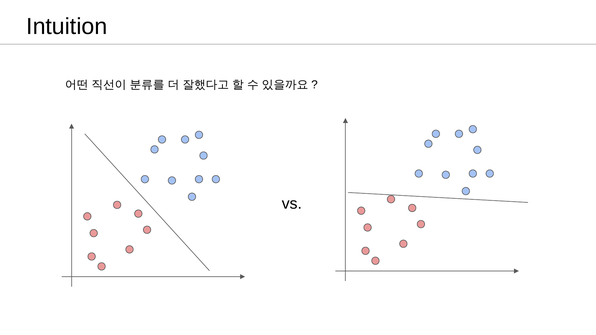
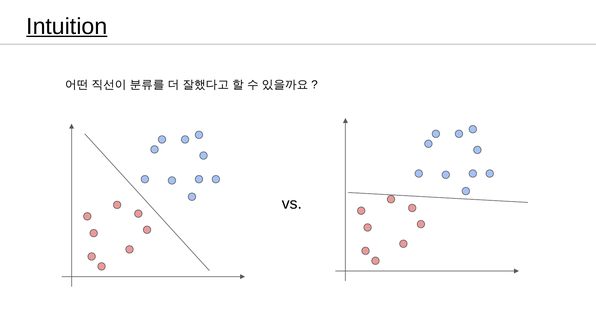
Intuition underline: none -> present (67, 26)
